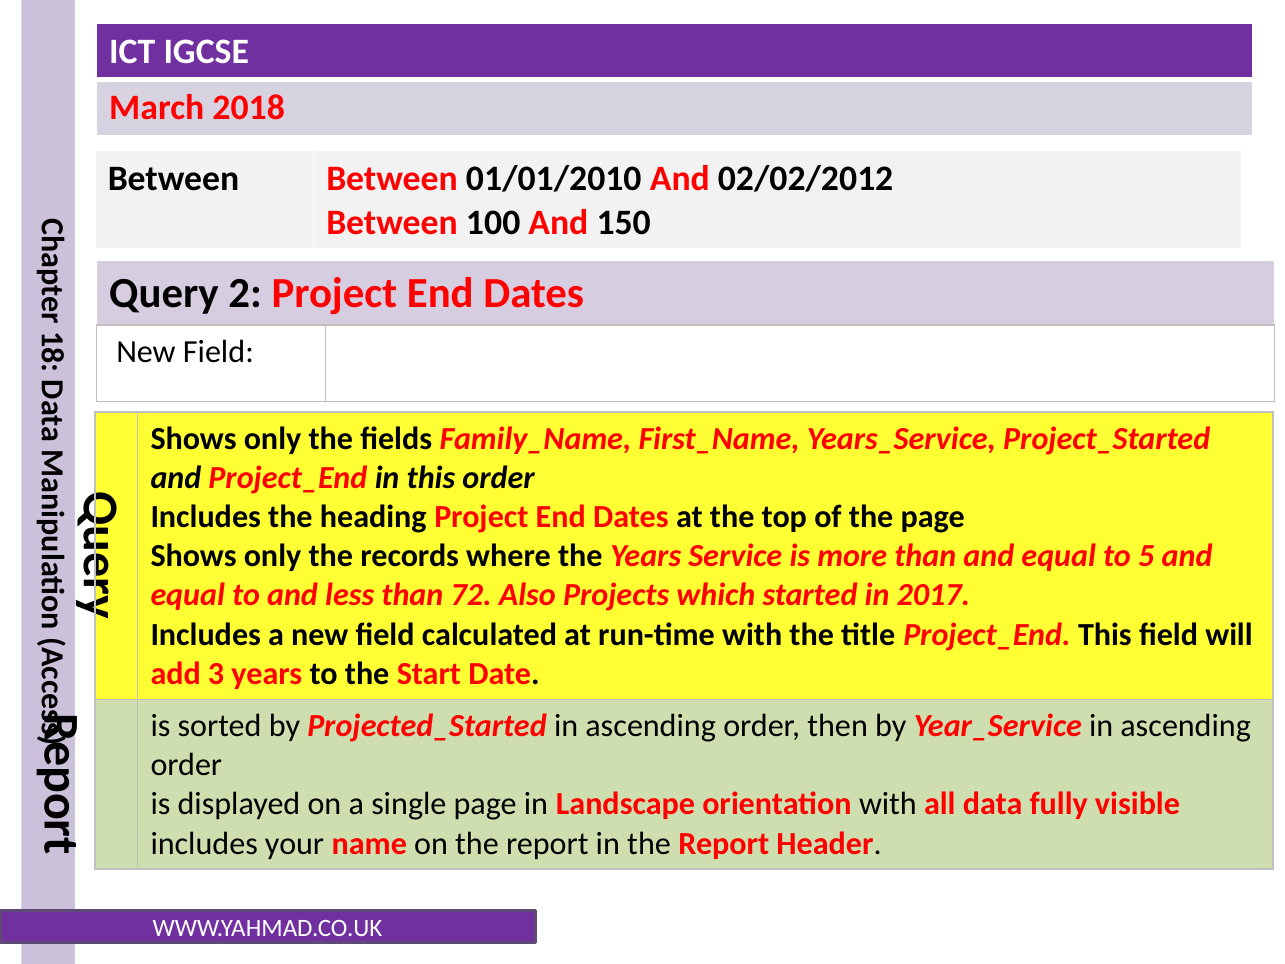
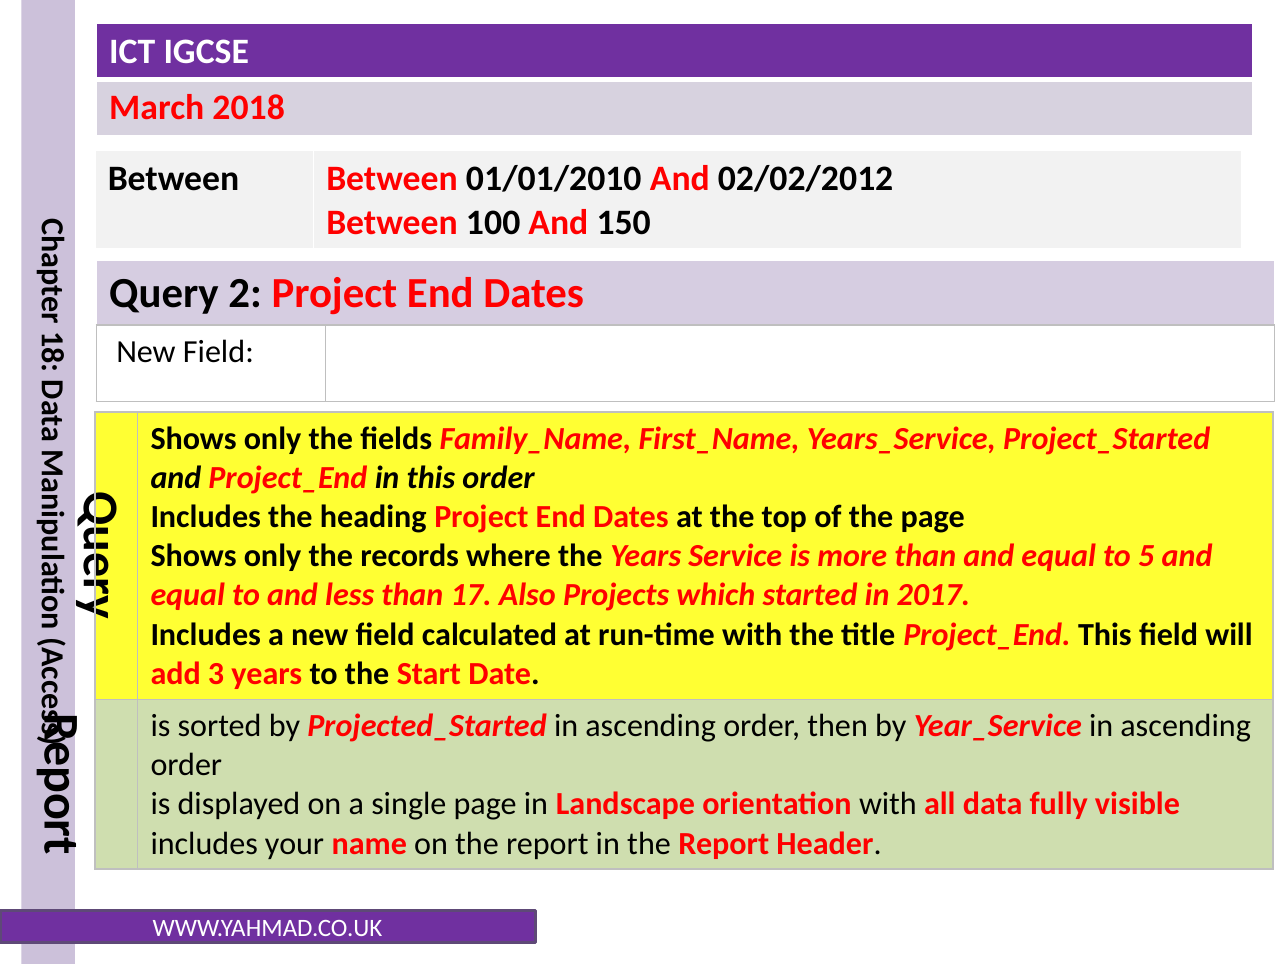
72: 72 -> 17 (471, 595)
